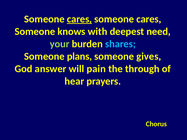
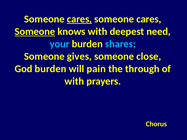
Someone underline: none -> present (35, 32)
your colour: light green -> light blue (60, 44)
plans: plans -> gives (79, 56)
gives: gives -> close (149, 56)
God answer: answer -> burden (51, 69)
hear: hear -> with (74, 81)
